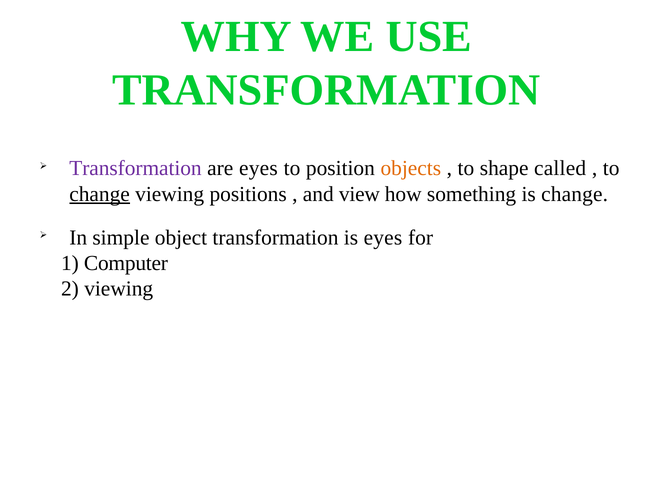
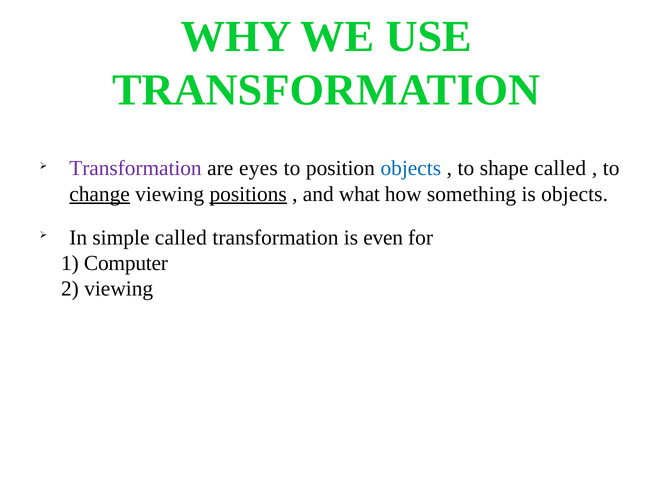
objects colour: orange -> blue (411, 168)
positions underline: none -> present (248, 194)
view: view -> what (359, 194)
is change: change -> objects (575, 194)
simple object: object -> called (181, 237)
is eyes: eyes -> even (383, 237)
